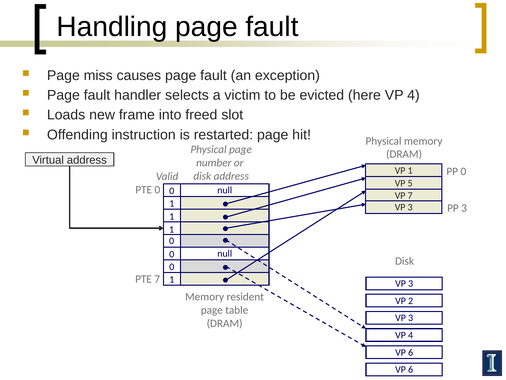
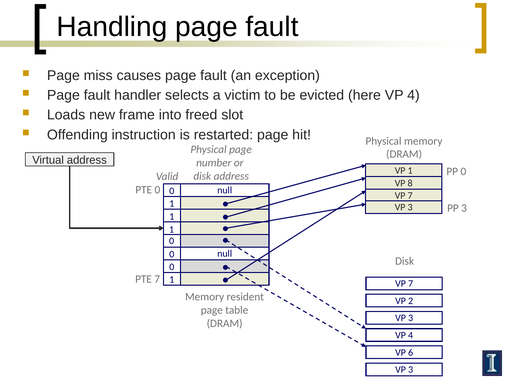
5: 5 -> 8 (410, 183)
3: 3 -> 7 (411, 283)
6: 6 -> 3 (411, 369)
